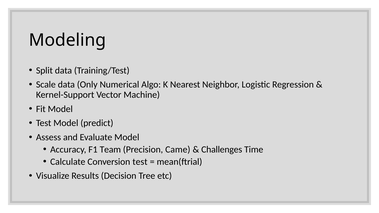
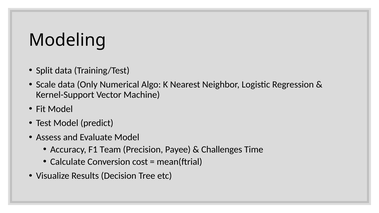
Came: Came -> Payee (178, 150)
Conversion test: test -> cost (140, 162)
